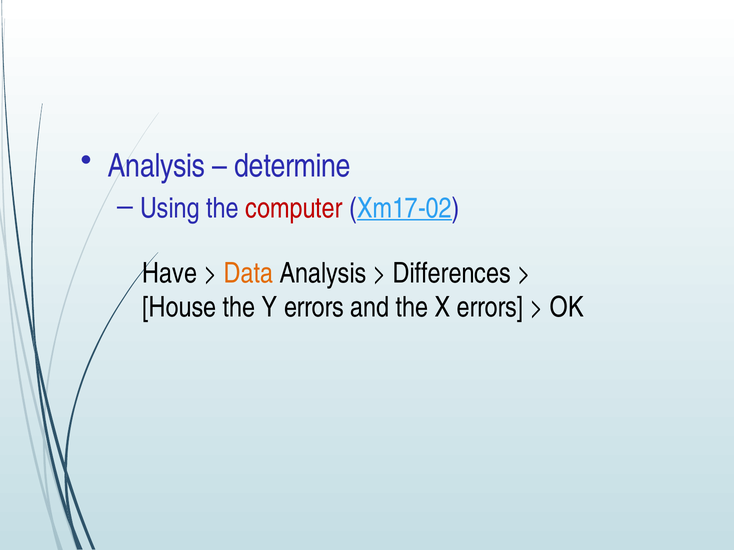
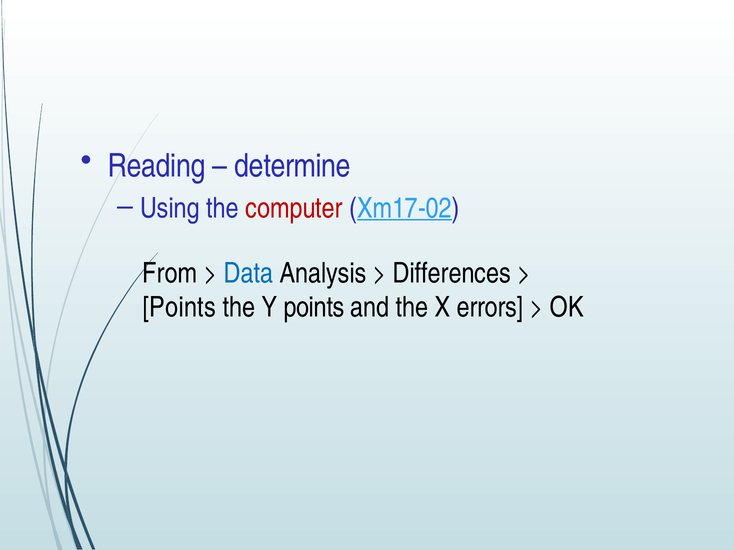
Analysis: Analysis -> Reading (157, 166)
Have: Have -> From (170, 273)
Data colour: orange -> blue (249, 273)
House: House -> Points (179, 308)
Y errors: errors -> points (314, 308)
